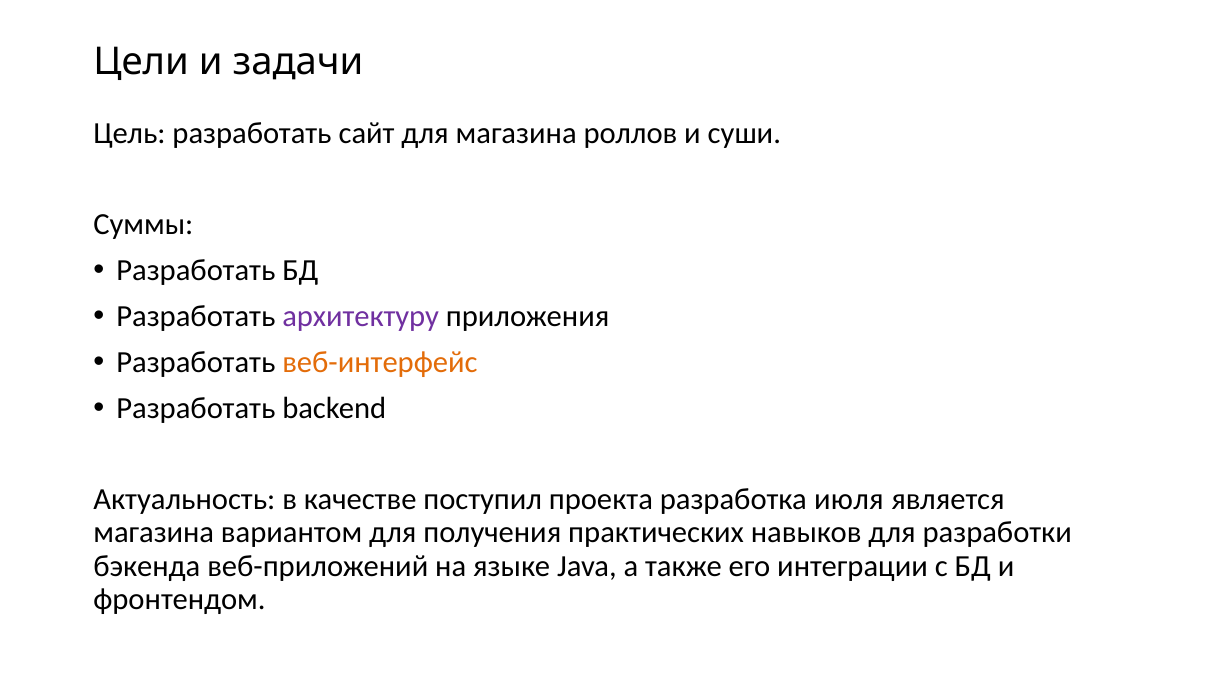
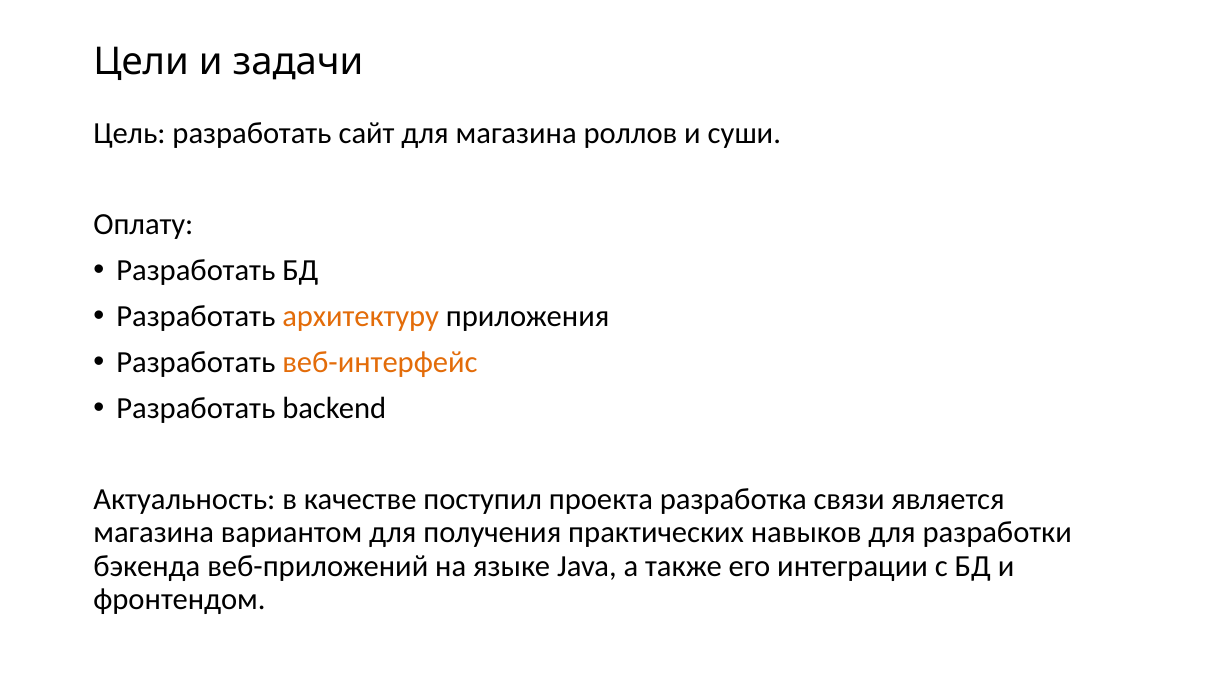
Суммы: Суммы -> Оплату (143, 225)
архитектуру colour: purple -> orange (361, 317)
июля: июля -> связи (849, 500)
